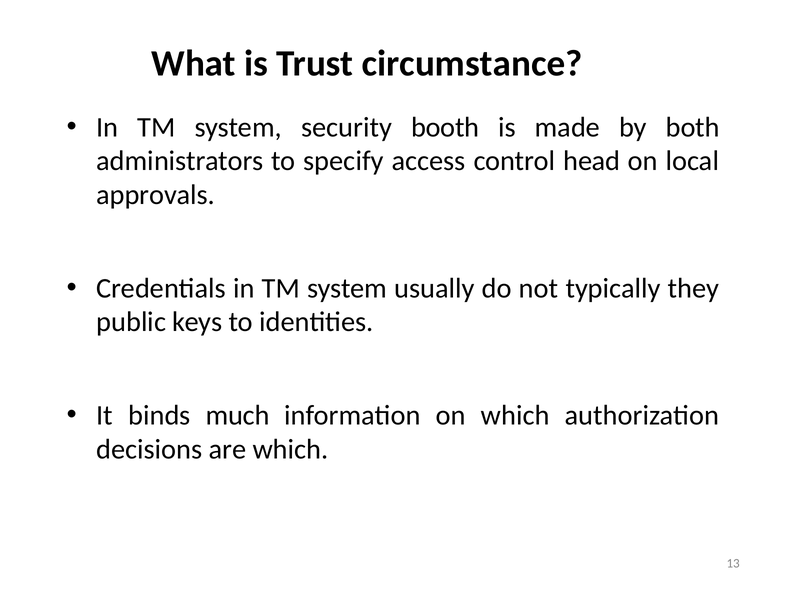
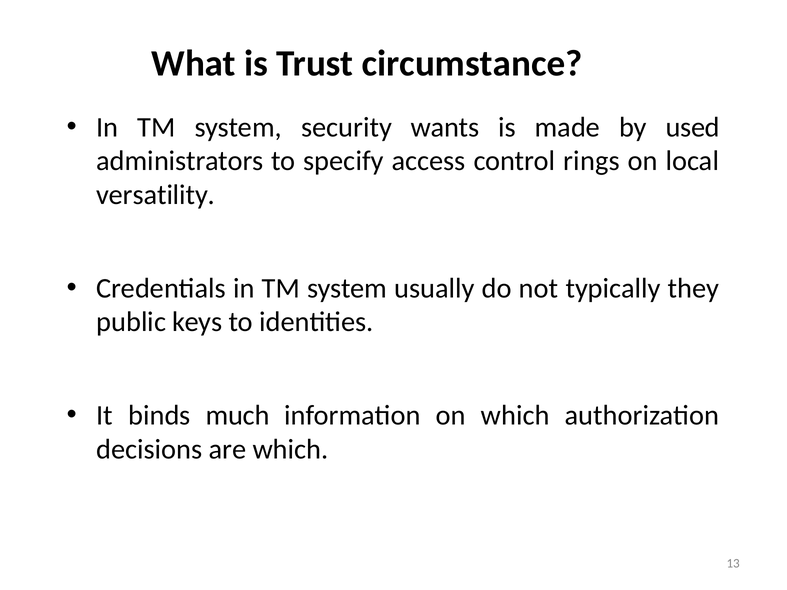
booth: booth -> wants (445, 127)
both: both -> used (693, 127)
head: head -> rings (592, 161)
approvals: approvals -> versatility (156, 195)
